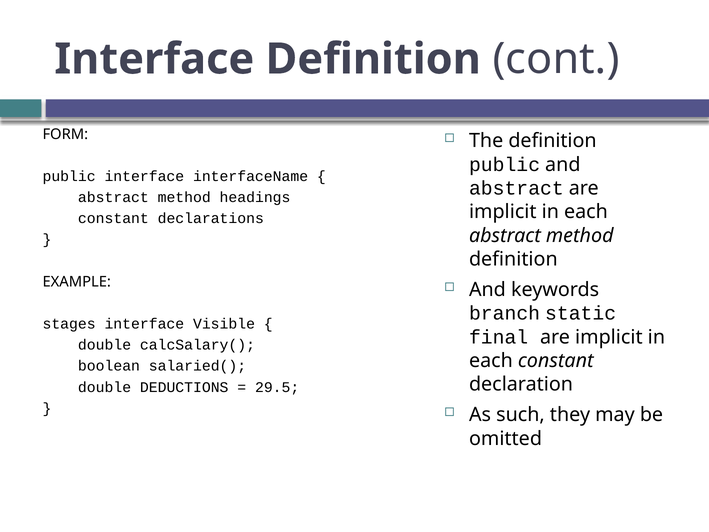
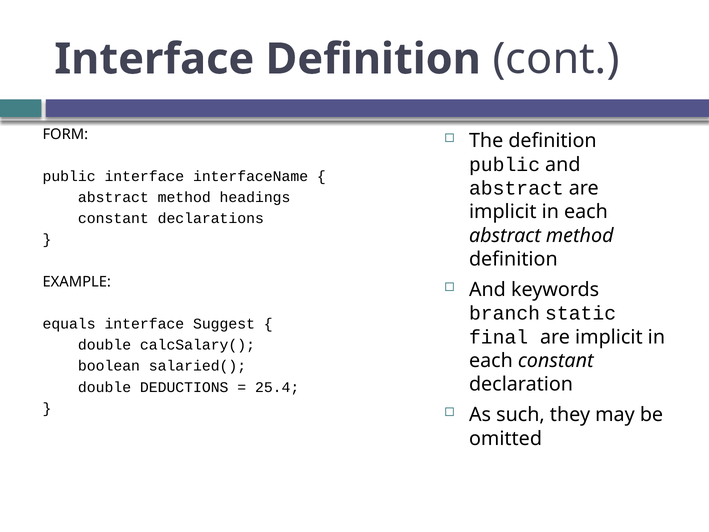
stages: stages -> equals (69, 324)
Visible: Visible -> Suggest (224, 324)
29.5: 29.5 -> 25.4 (277, 387)
